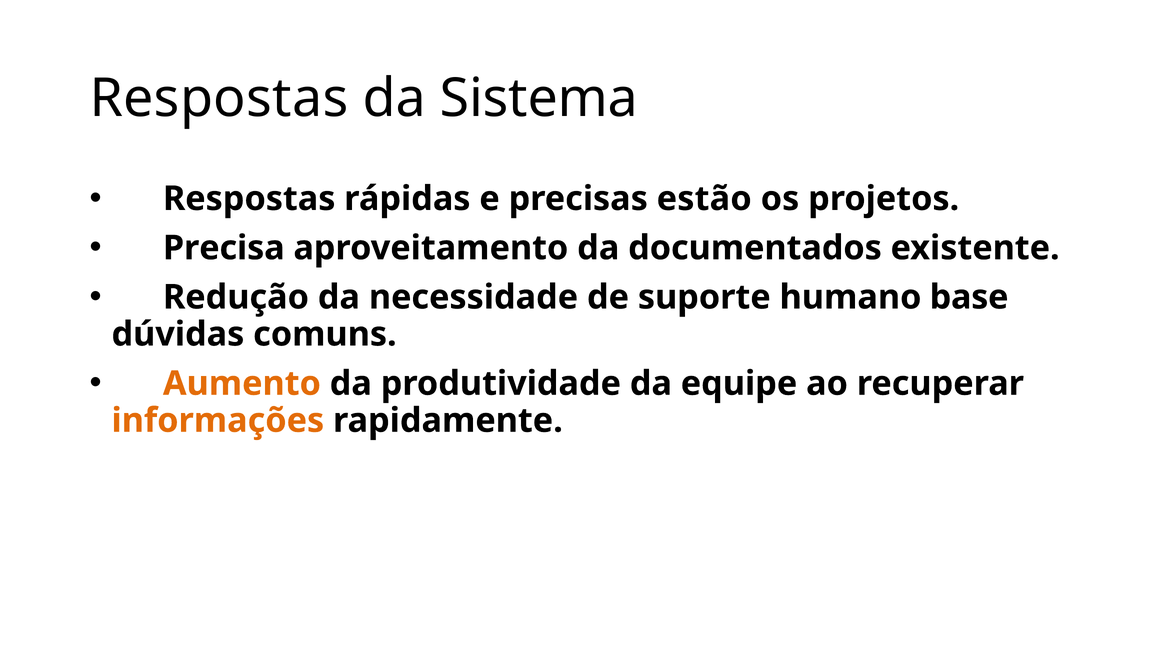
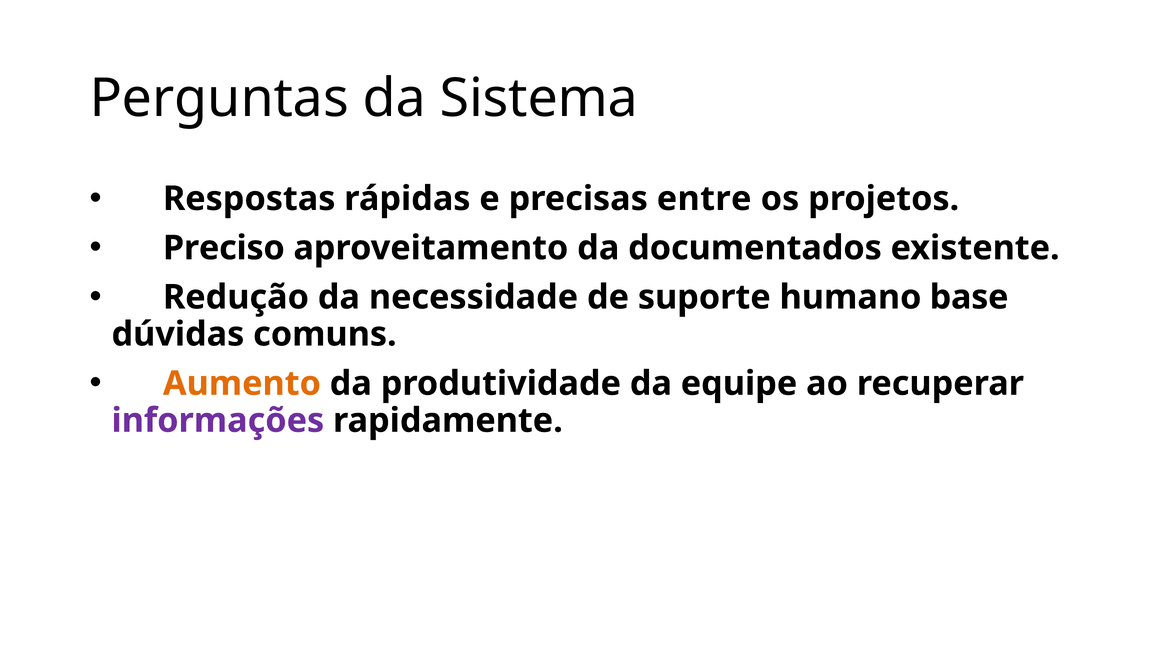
Respostas: Respostas -> Perguntas (219, 99)
estão: estão -> entre (704, 198)
Precisa: Precisa -> Preciso (224, 248)
informações colour: orange -> purple (218, 420)
